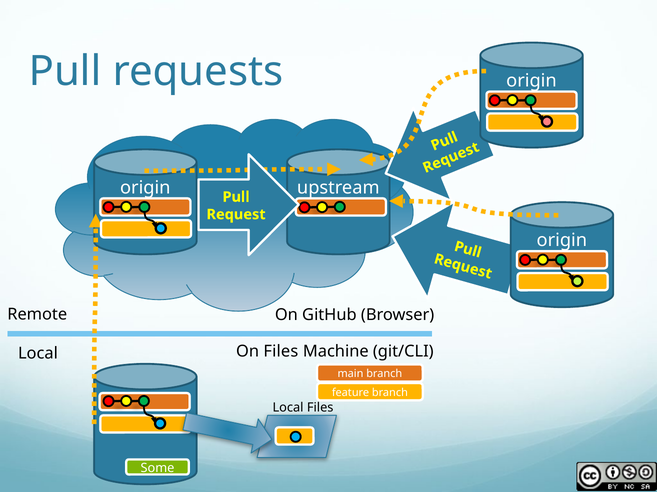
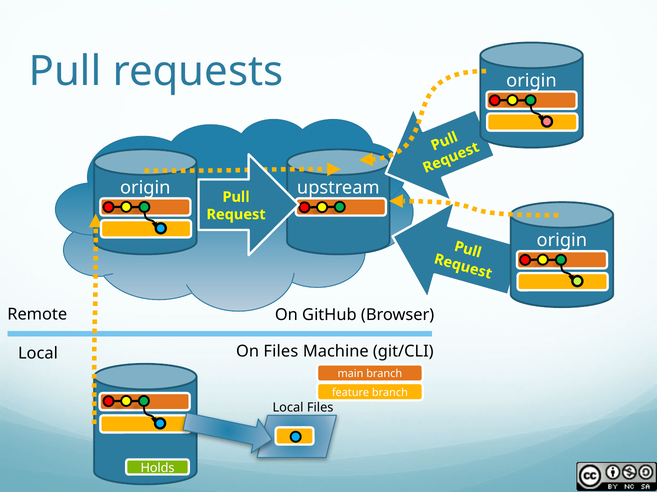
Some: Some -> Holds (158, 469)
